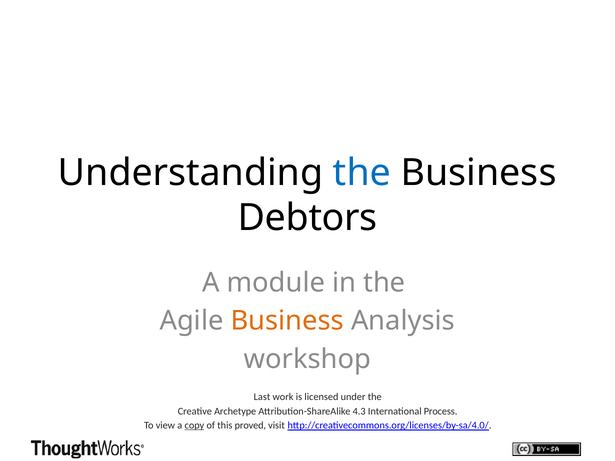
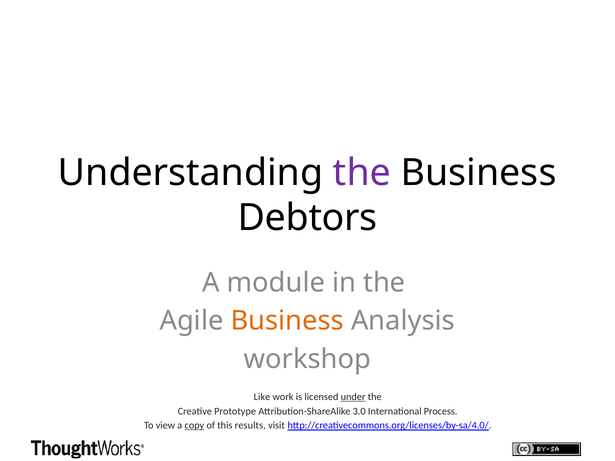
the colour: blue -> purple (362, 173)
Last: Last -> Like (262, 397)
under underline: none -> present (353, 397)
Archetype: Archetype -> Prototype (235, 411)
4.3: 4.3 -> 3.0 (359, 411)
proved: proved -> results (250, 426)
